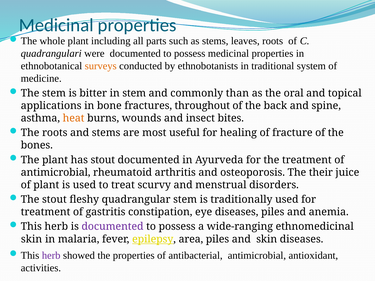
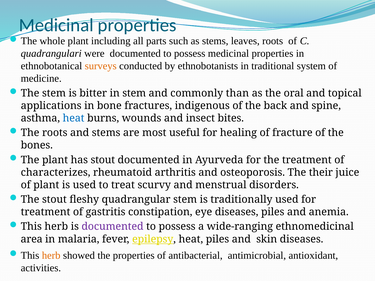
throughout: throughout -> indigenous (202, 106)
heat colour: orange -> blue (74, 118)
antimicrobial: antimicrobial -> characterizes (56, 173)
skin: skin -> area (32, 239)
epilepsy area: area -> heat (191, 239)
herb colour: purple -> orange (51, 256)
